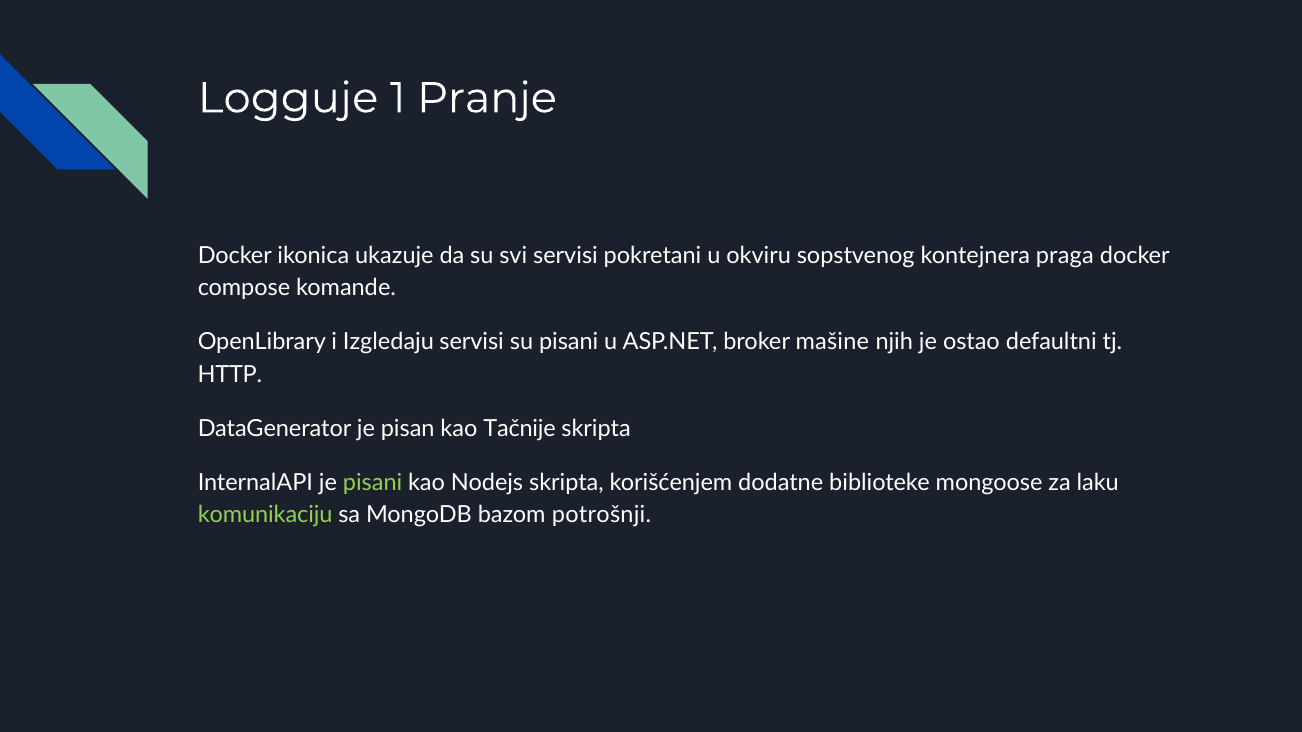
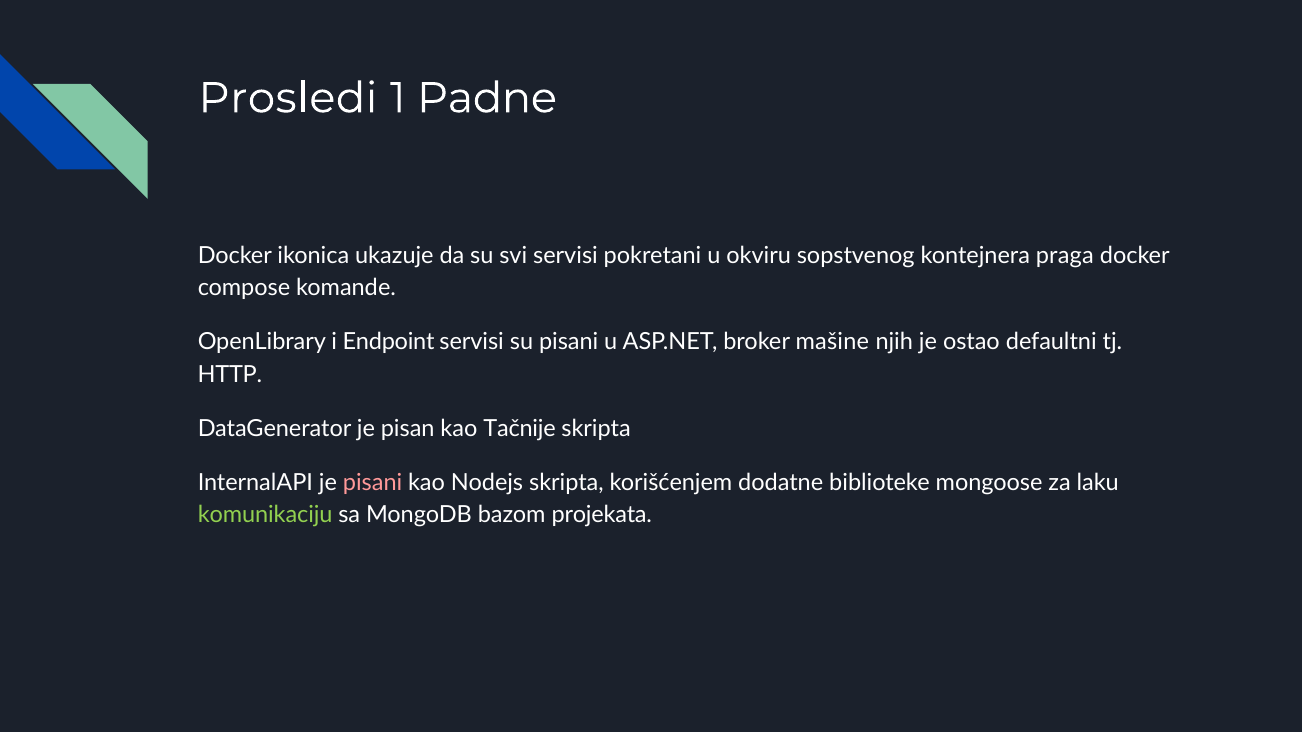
Logguje: Logguje -> Prosledi (288, 98)
Pranje: Pranje -> Padne (487, 98)
Izgledaju: Izgledaju -> Endpoint (389, 342)
pisani colour: light green -> pink (373, 483)
potrošnji: potrošnji -> projekata (602, 515)
